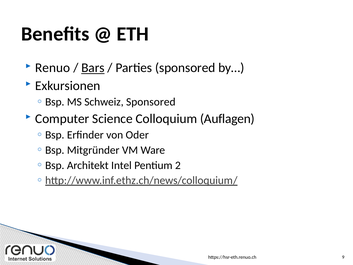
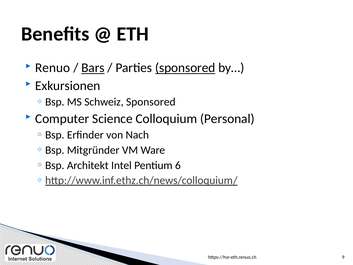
sponsored underline: none -> present (185, 68)
Auflagen: Auflagen -> Personal (227, 119)
Oder: Oder -> Nach (137, 135)
2: 2 -> 6 (178, 165)
